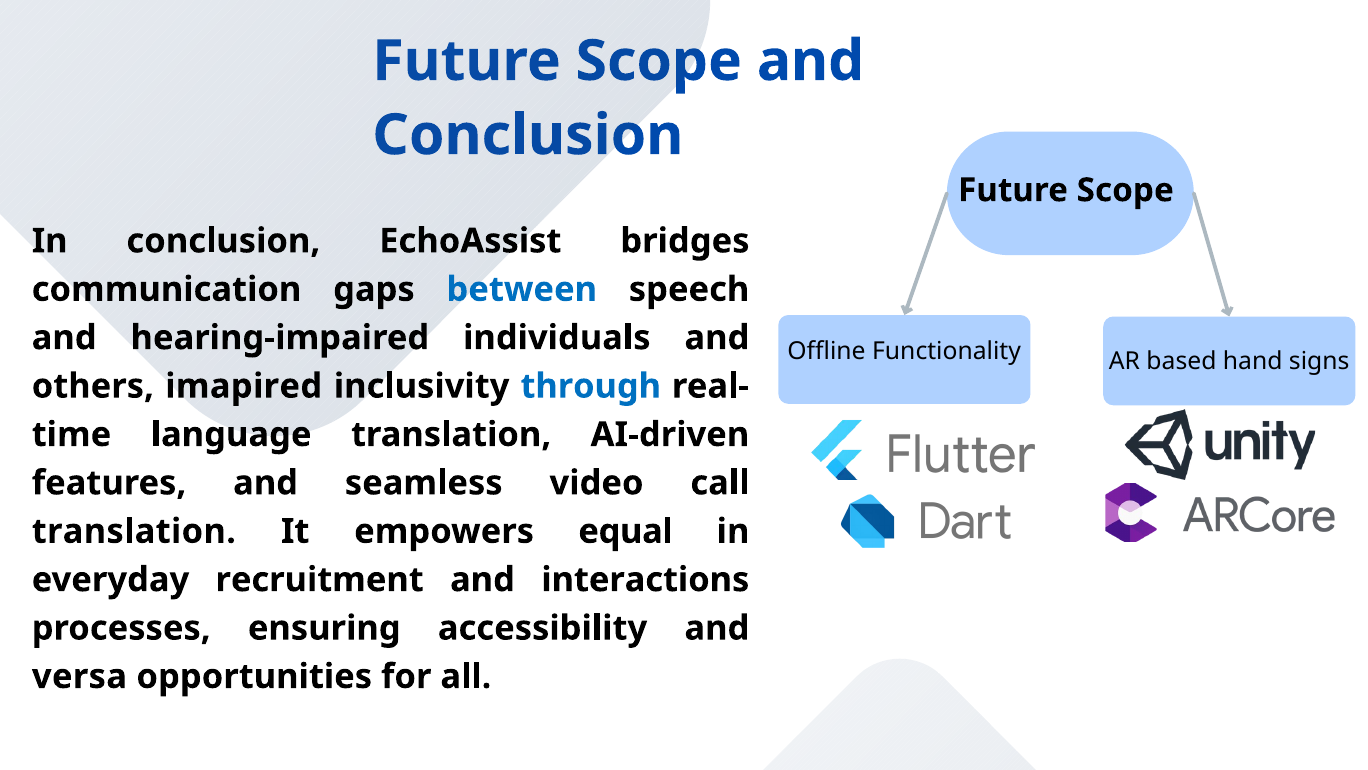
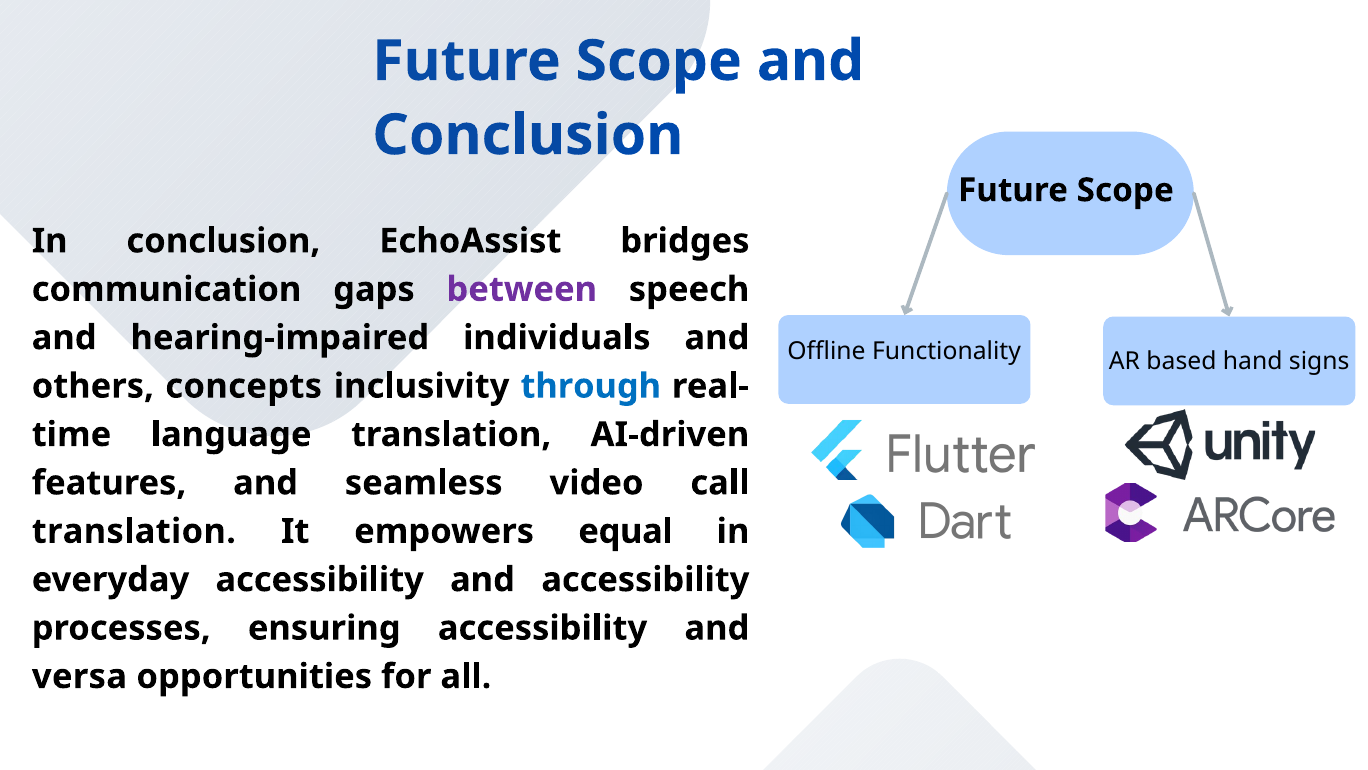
between colour: blue -> purple (522, 289)
imapired: imapired -> concepts (244, 386)
everyday recruitment: recruitment -> accessibility (320, 579)
and interactions: interactions -> accessibility (645, 579)
